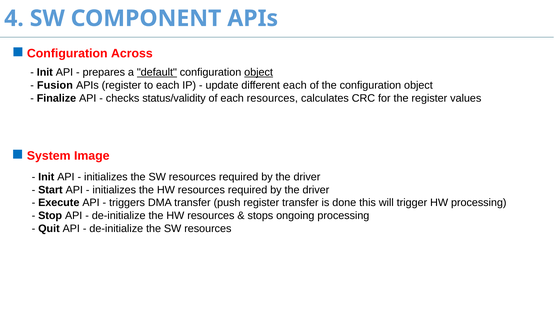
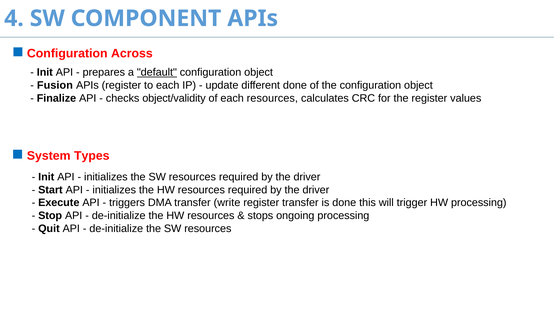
object underline: present -> none (259, 73)
different each: each -> done (295, 85)
status/validity: status/validity -> object/validity (174, 98)
Image: Image -> Types (92, 156)
push: push -> write (227, 203)
